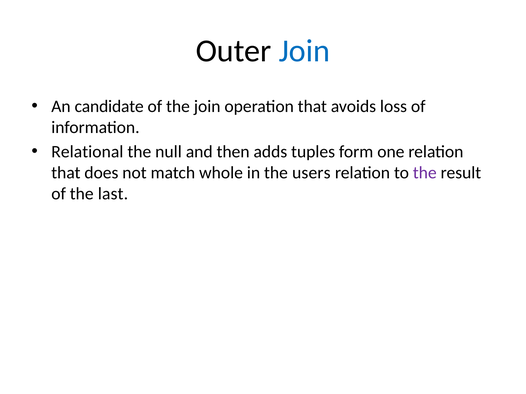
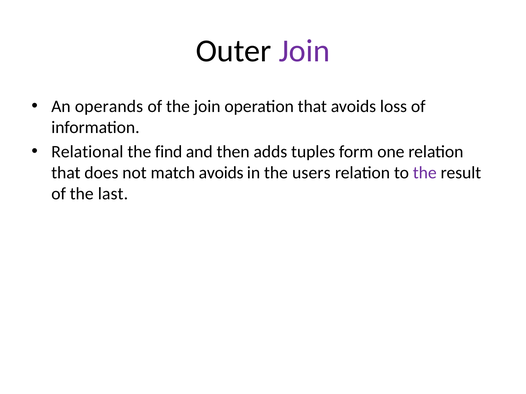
Join colour: blue -> purple (304, 51)
candidate: candidate -> operands (109, 106)
null: null -> find (169, 152)
match whole: whole -> avoids (221, 173)
